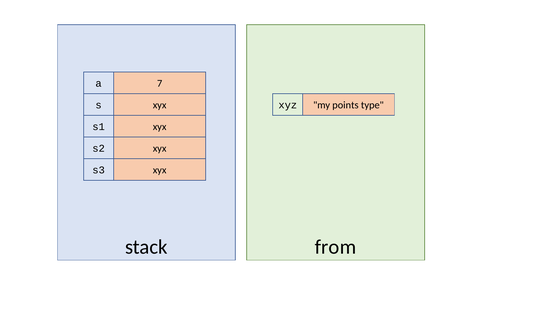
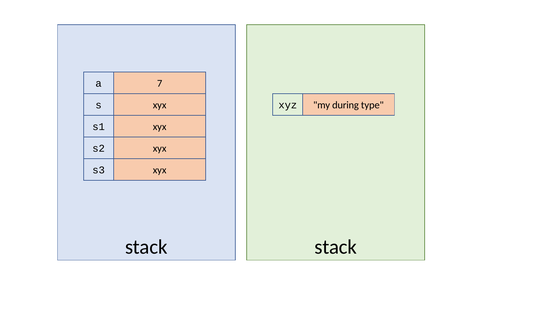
points: points -> during (346, 105)
from: from -> stack (336, 247)
